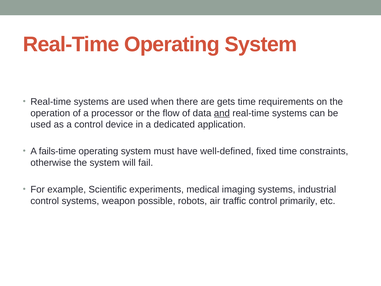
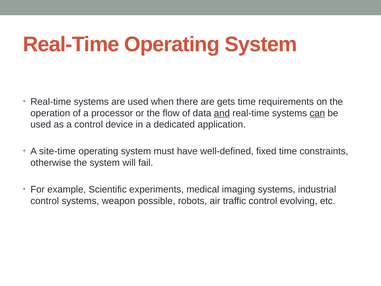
can underline: none -> present (317, 113)
fails-time: fails-time -> site-time (57, 151)
primarily: primarily -> evolving (299, 201)
